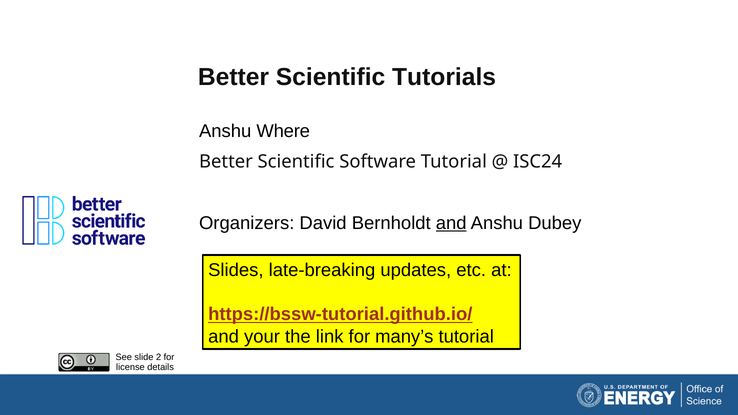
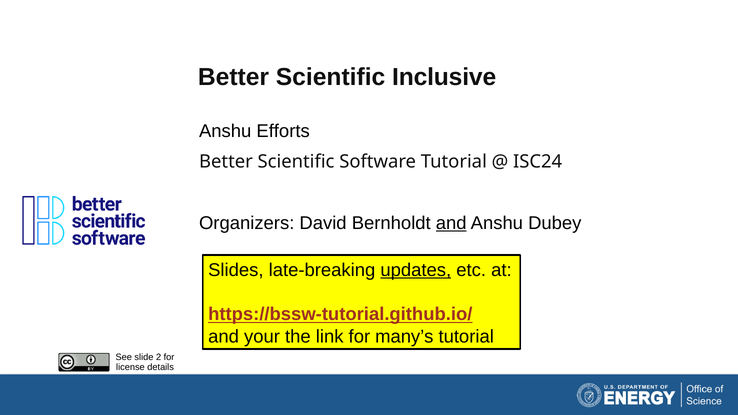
Tutorials: Tutorials -> Inclusive (444, 77)
Where: Where -> Efforts (283, 131)
updates underline: none -> present (416, 270)
